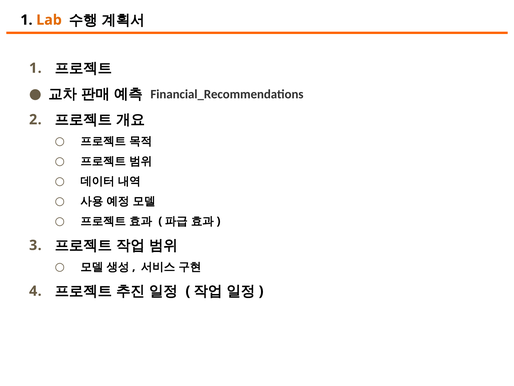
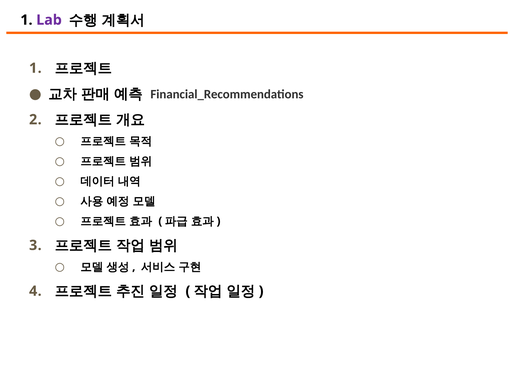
Lab colour: orange -> purple (49, 20)
